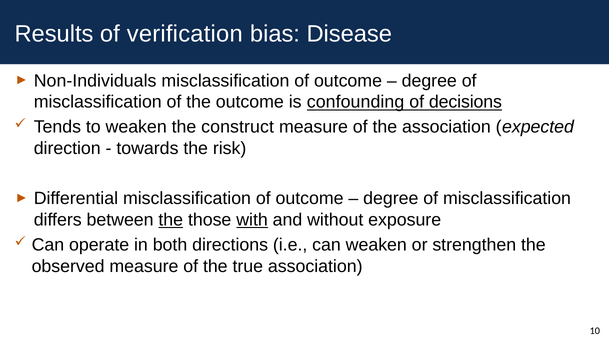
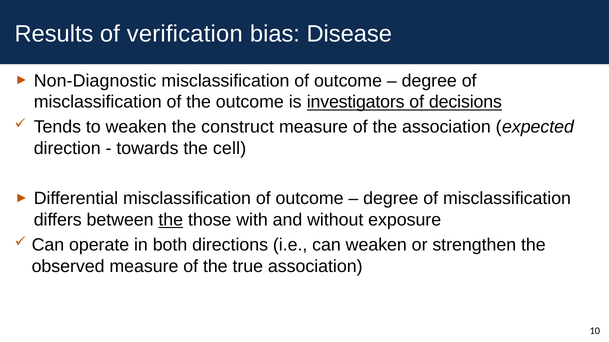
Non-Individuals: Non-Individuals -> Non-Diagnostic (95, 81)
confounding: confounding -> investigators (356, 102)
risk: risk -> cell (230, 149)
with underline: present -> none (252, 220)
